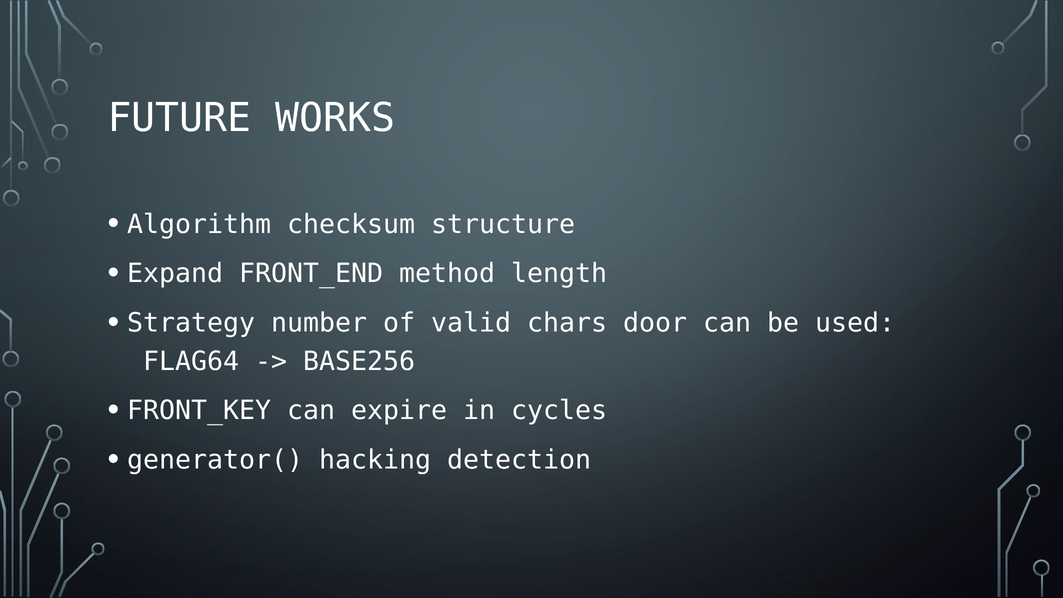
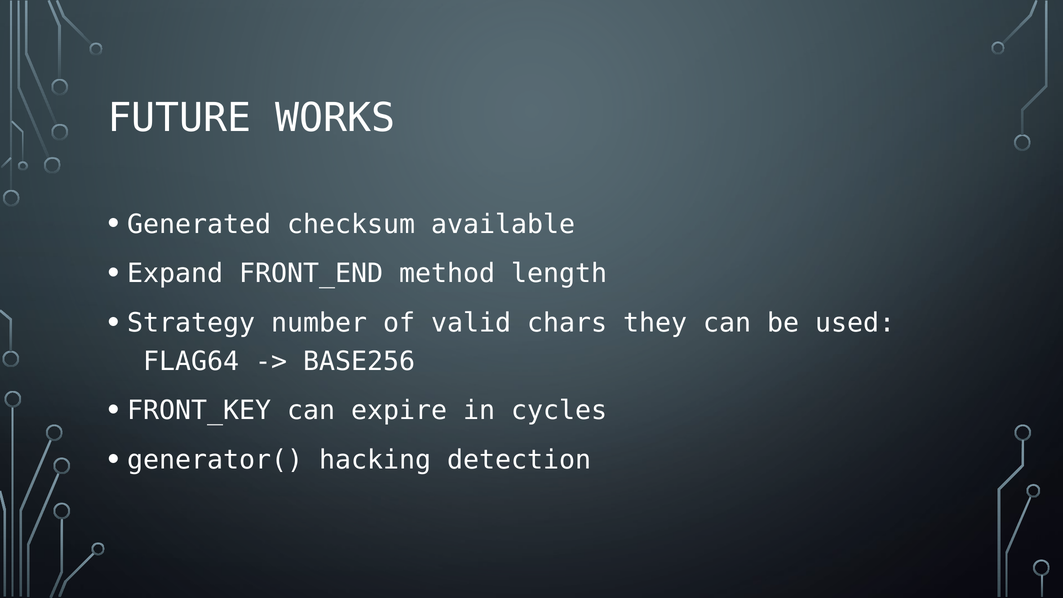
Algorithm: Algorithm -> Generated (199, 224)
structure: structure -> available (503, 224)
door: door -> they (655, 323)
